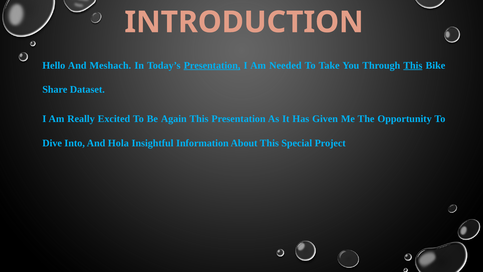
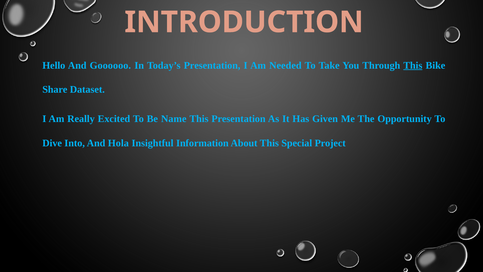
Meshach: Meshach -> Goooooo (110, 65)
Presentation underline: present -> none (212, 65)
Again: Again -> Name (174, 119)
